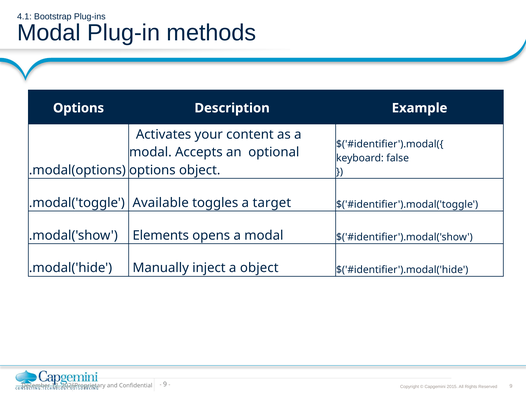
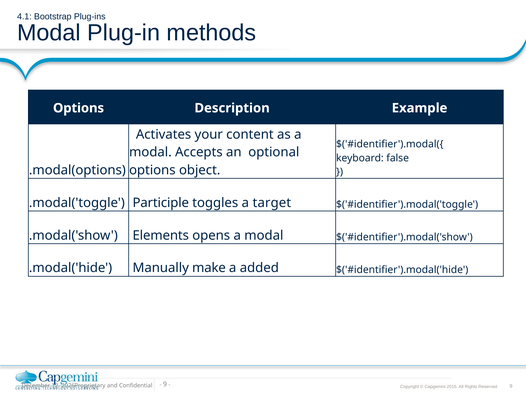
Available: Available -> Participle (161, 203)
inject: inject -> make (209, 268)
a object: object -> added (259, 268)
